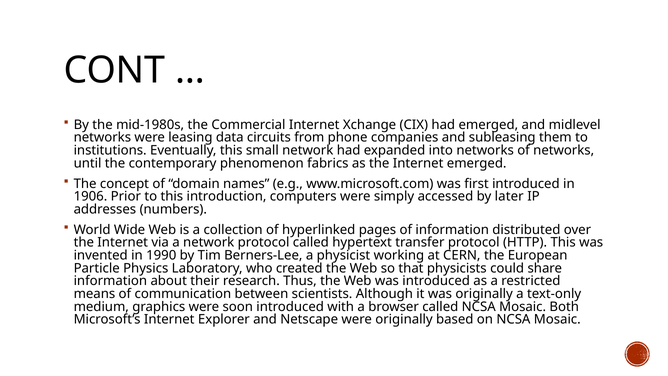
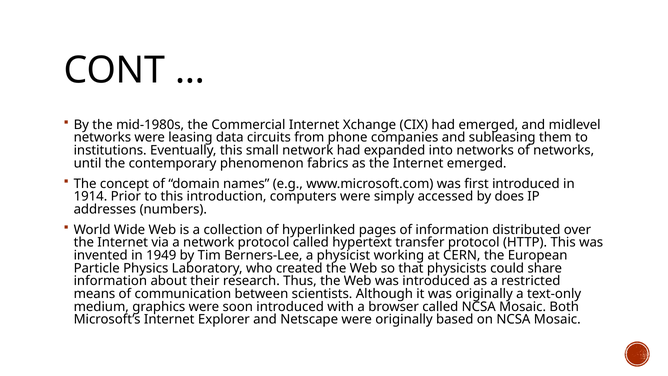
1906: 1906 -> 1914 (90, 196)
later: later -> does (509, 196)
1990: 1990 -> 1949 (161, 255)
